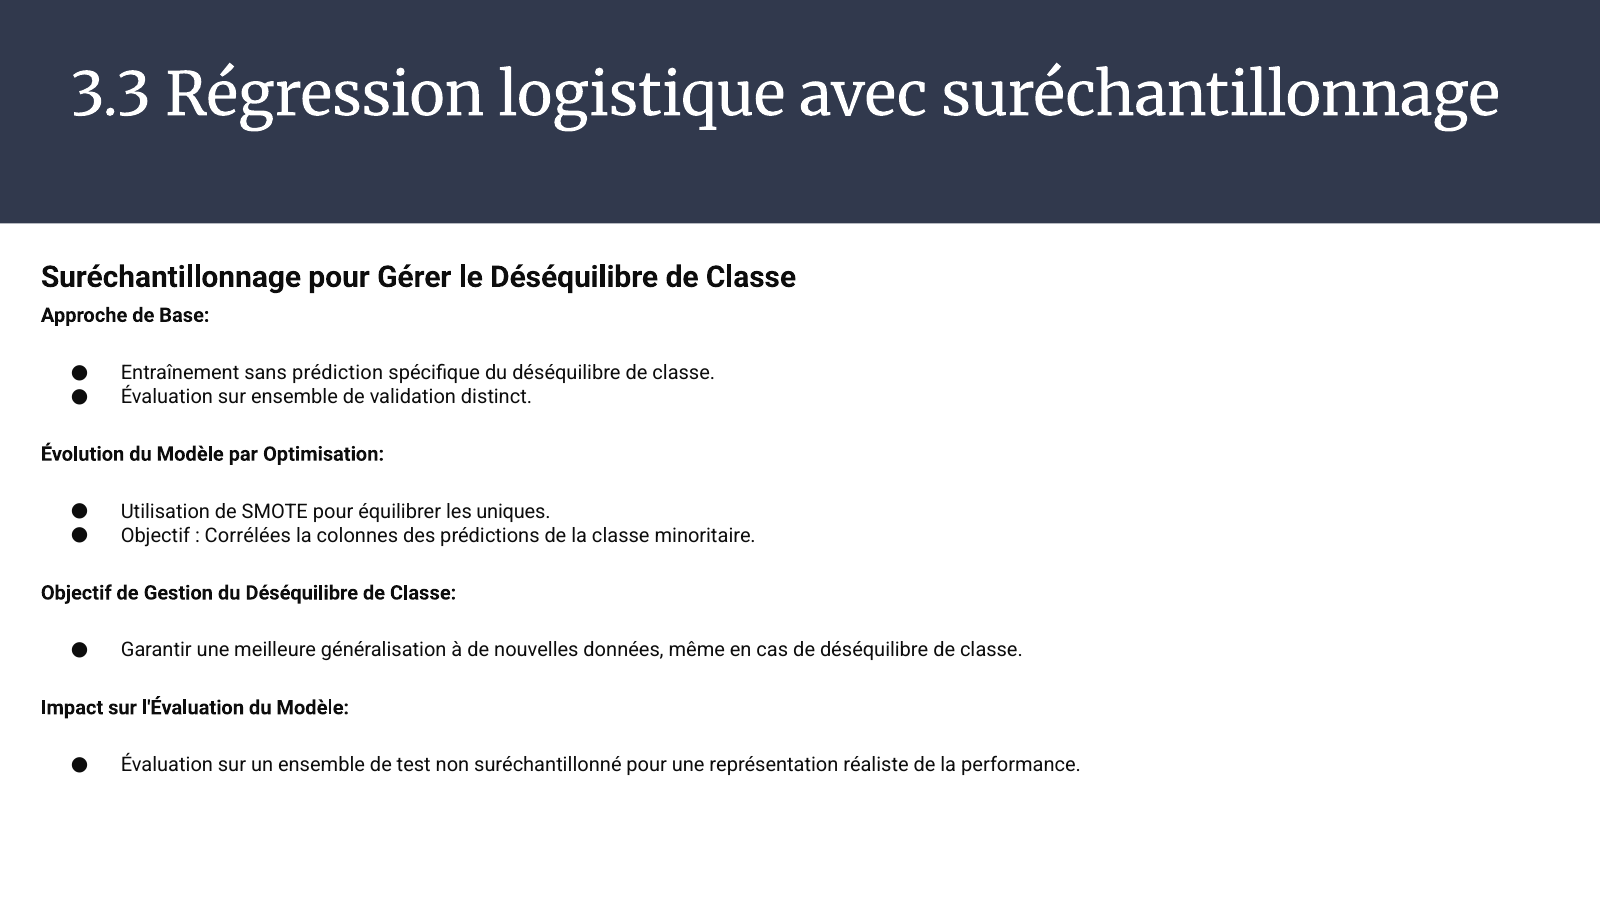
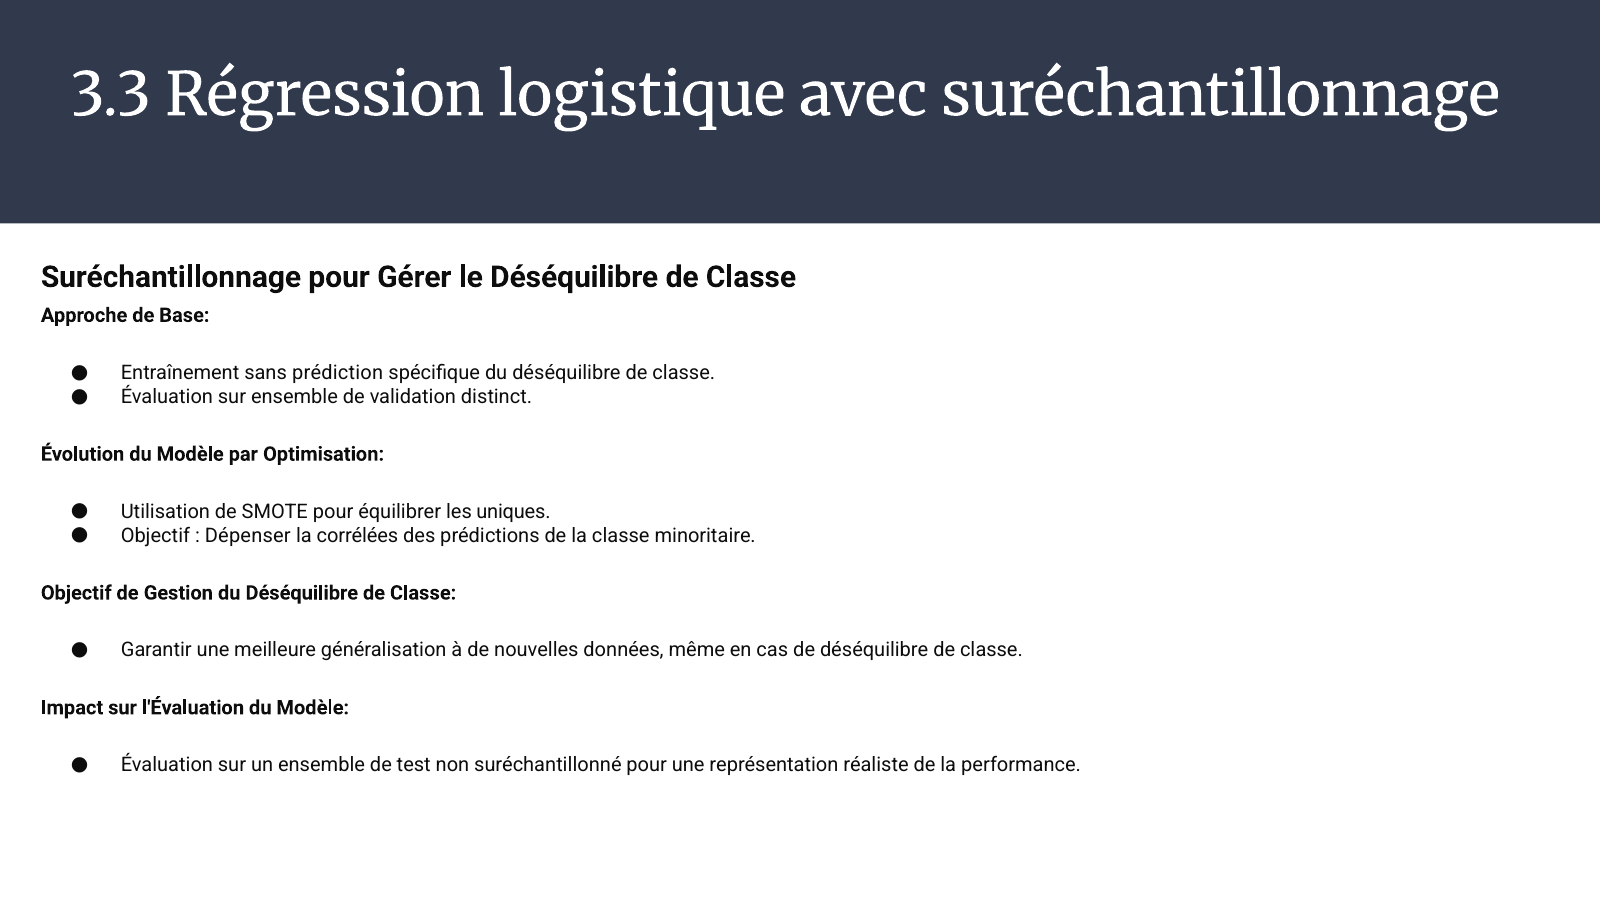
Corrélées: Corrélées -> Dépenser (248, 536)
colonnes: colonnes -> corrélées (357, 536)
